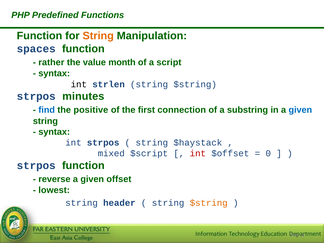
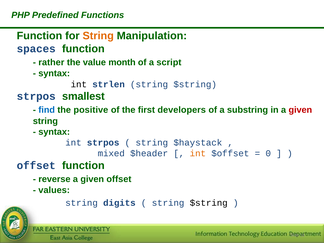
minutes: minutes -> smallest (83, 96)
connection: connection -> developers (182, 110)
given colour: blue -> red (300, 110)
$script: $script -> $header (149, 153)
int colour: red -> orange (198, 153)
strpos: strpos -> offset (36, 165)
lowest: lowest -> values (54, 190)
header: header -> digits (119, 203)
$string colour: orange -> black (209, 203)
